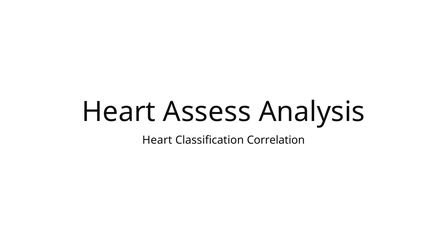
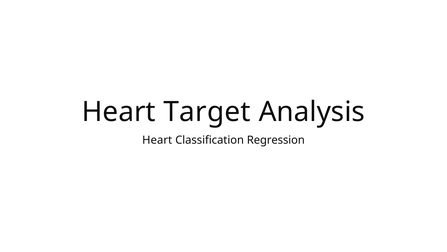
Assess: Assess -> Target (207, 112)
Correlation: Correlation -> Regression (276, 140)
